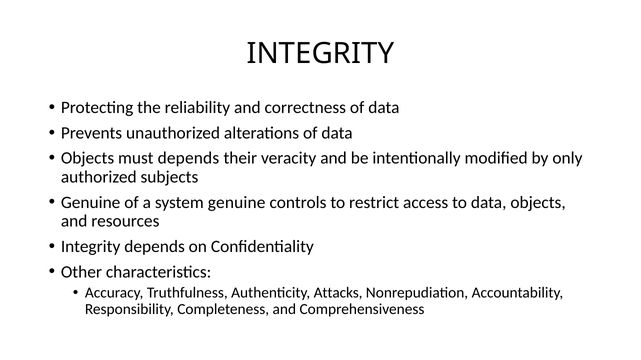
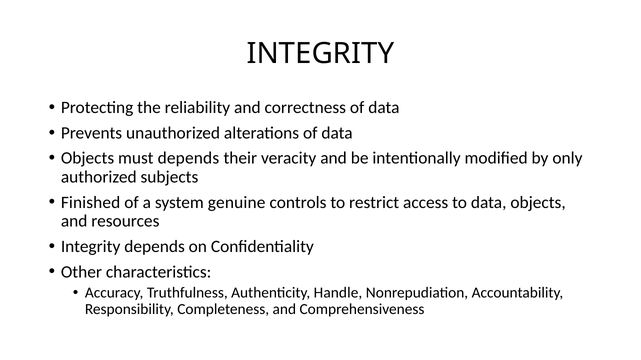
Genuine: Genuine -> Finished (91, 203)
Attacks: Attacks -> Handle (338, 293)
